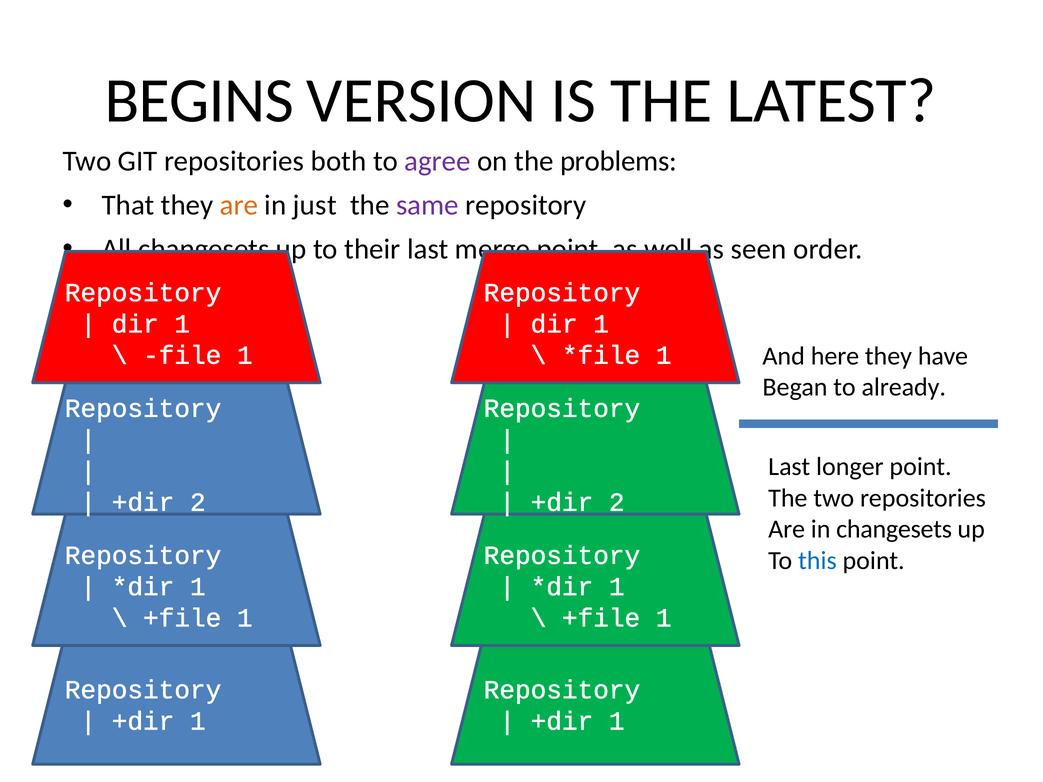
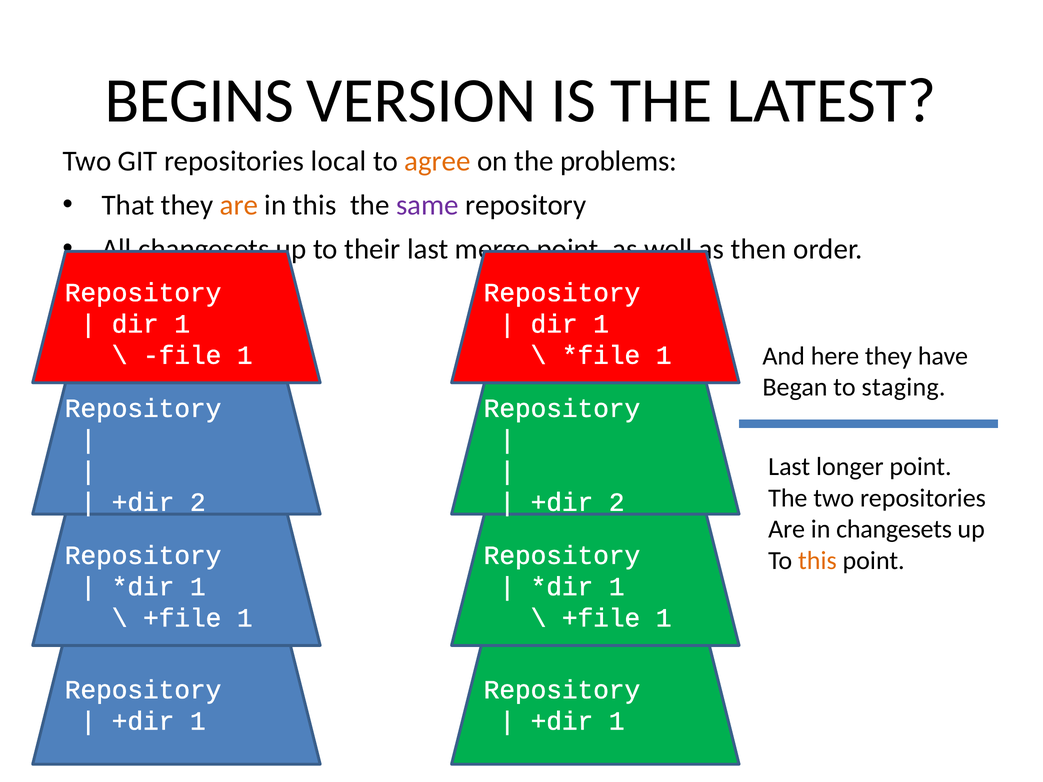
both: both -> local (338, 161)
agree colour: purple -> orange (438, 161)
in just: just -> this (315, 205)
seen: seen -> then (759, 249)
already: already -> staging (904, 387)
this colour: blue -> orange (817, 561)
